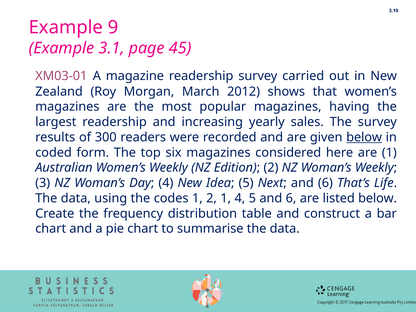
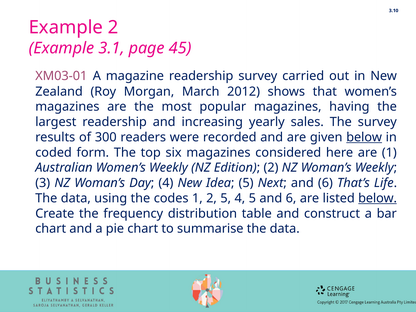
Example 9: 9 -> 2 (113, 27)
2 1: 1 -> 5 (226, 198)
below underline: none -> present (378, 198)
